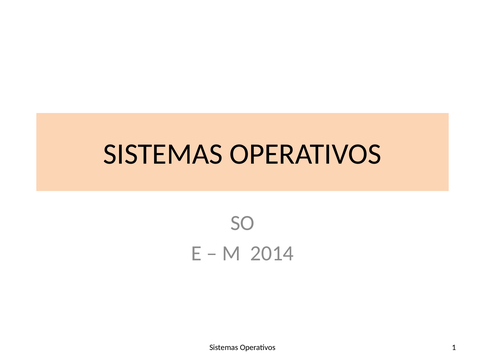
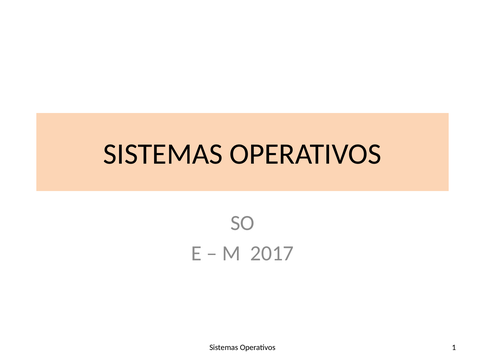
2014: 2014 -> 2017 (272, 253)
